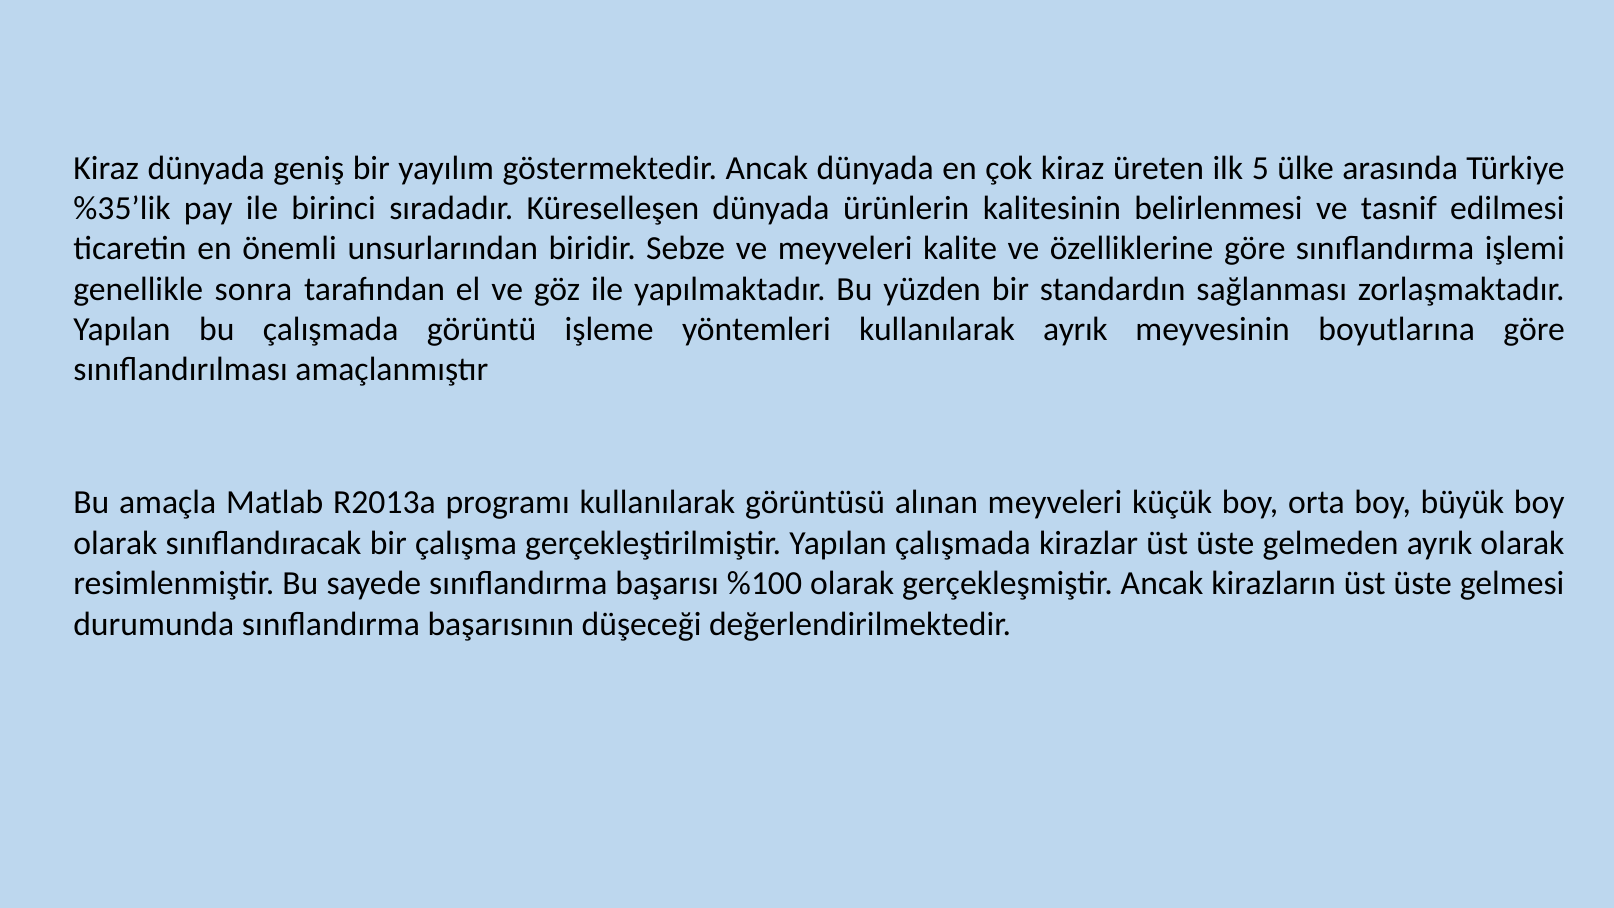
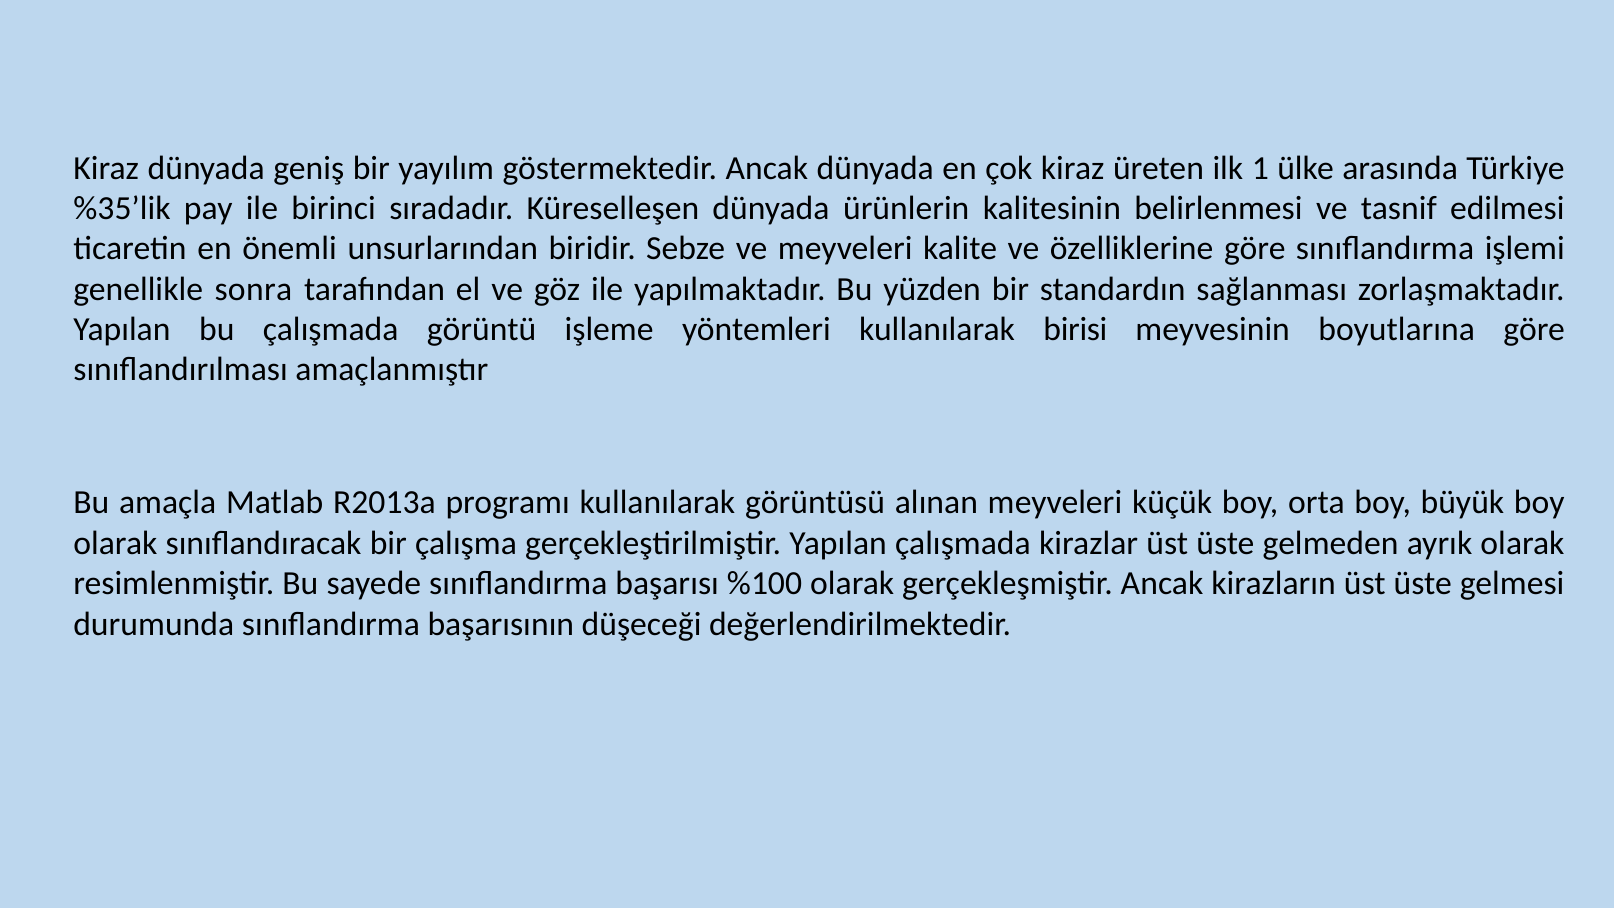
5: 5 -> 1 (1260, 168)
kullanılarak ayrık: ayrık -> birisi (1075, 329)
